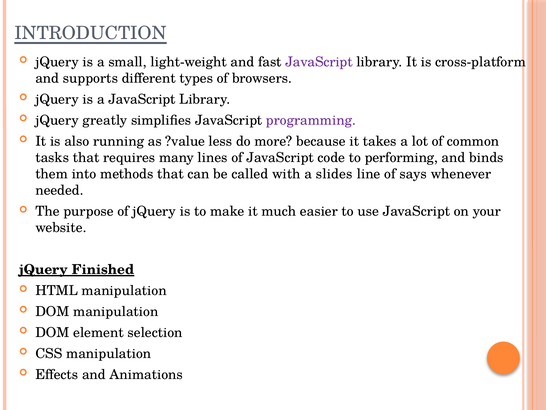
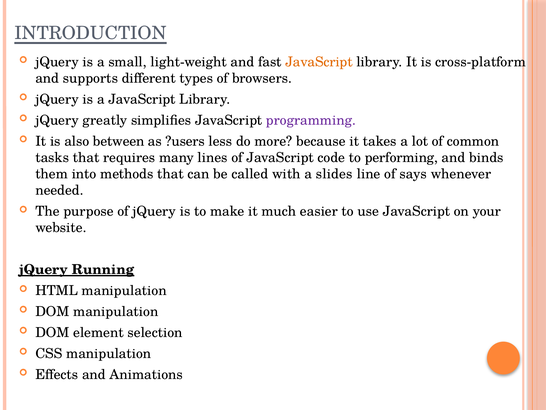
JavaScript colour: purple -> orange (319, 62)
running: running -> between (119, 141)
?value: ?value -> ?users (185, 141)
Finished: Finished -> Running (103, 269)
